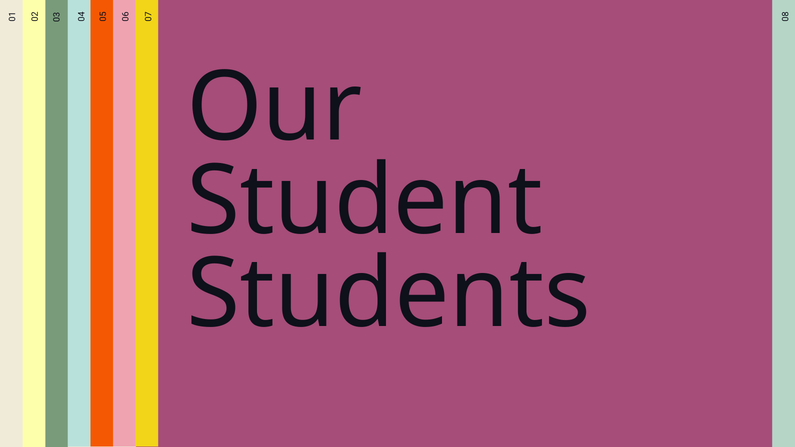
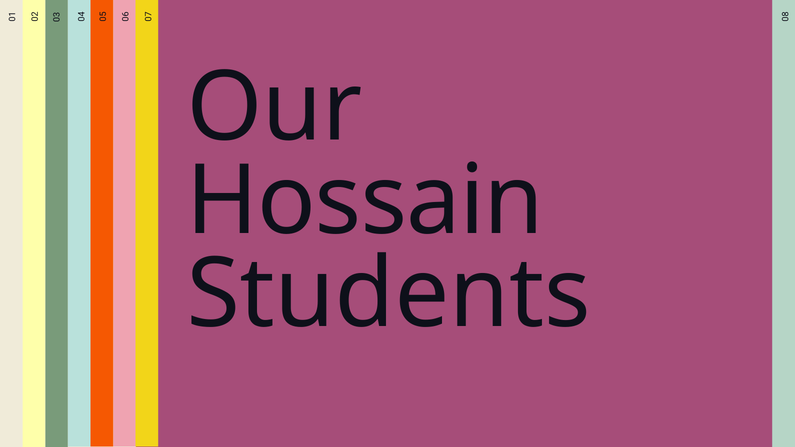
Student: Student -> Hossain (365, 201)
